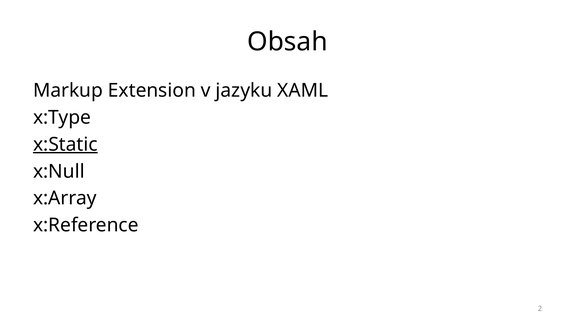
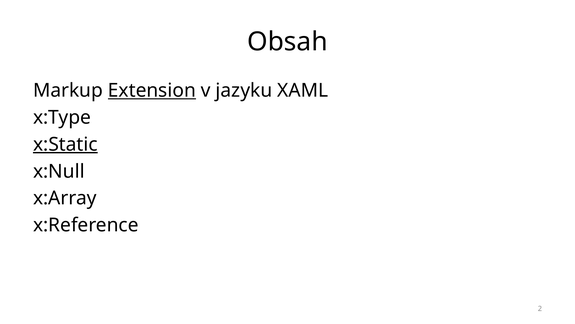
Extension underline: none -> present (152, 90)
